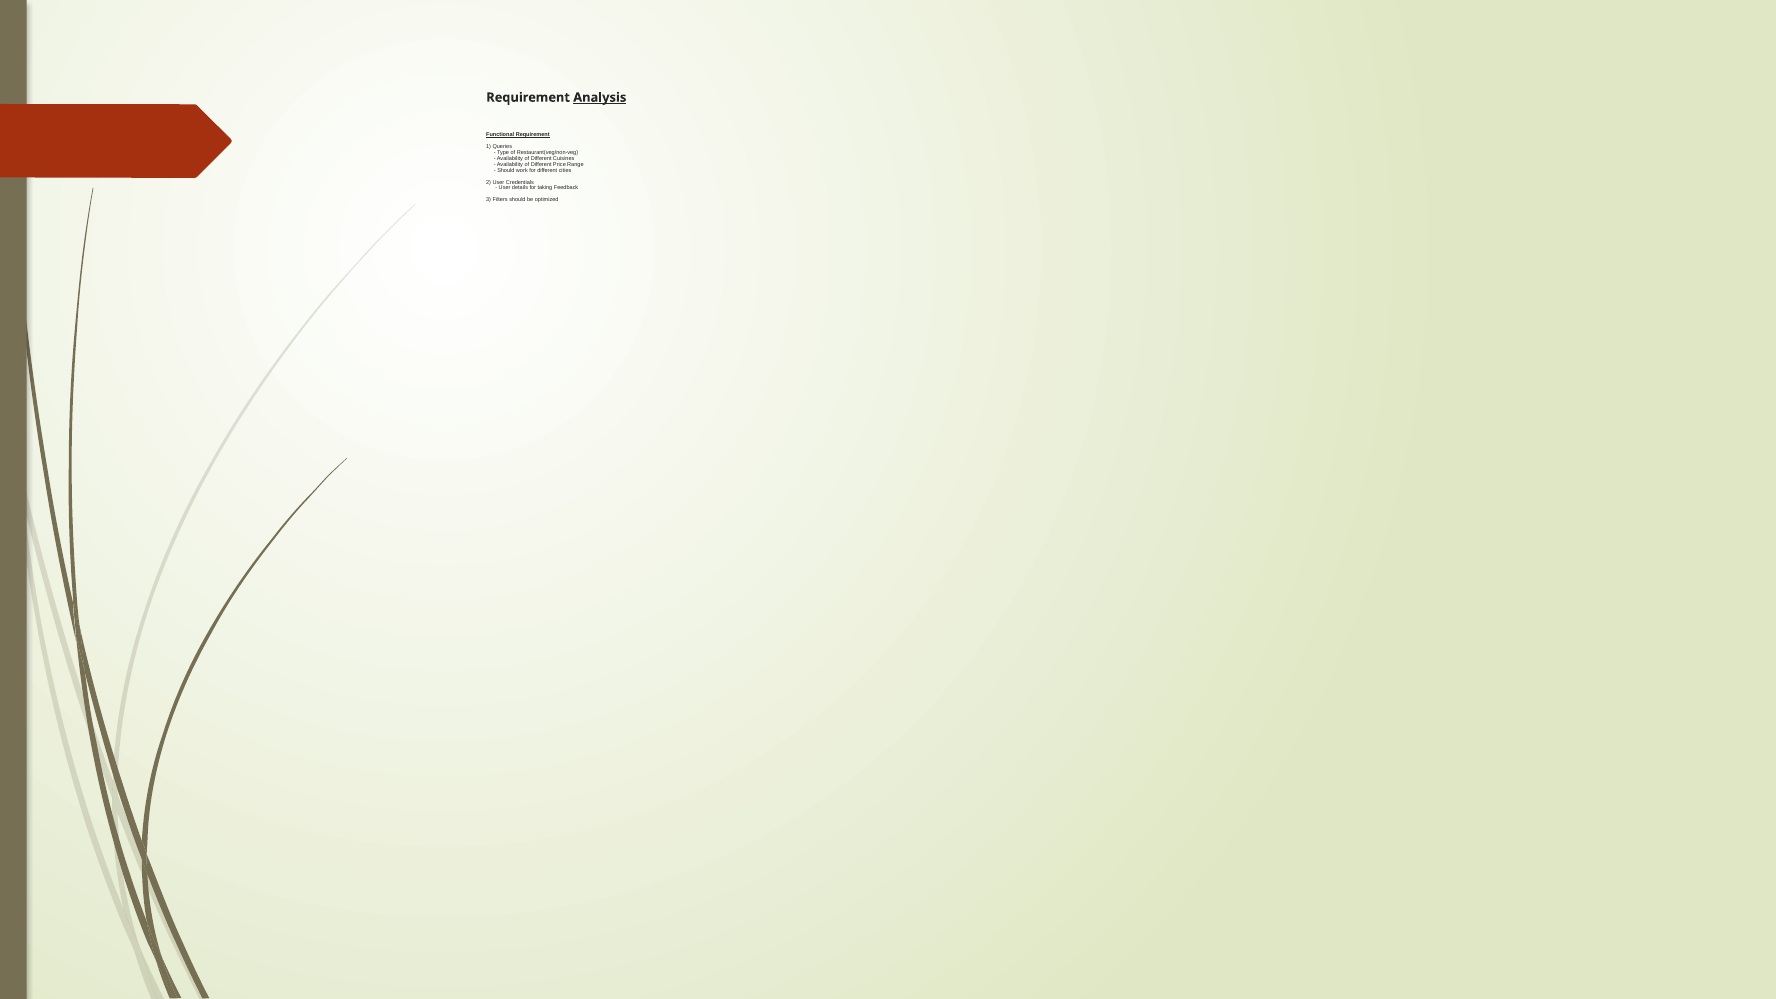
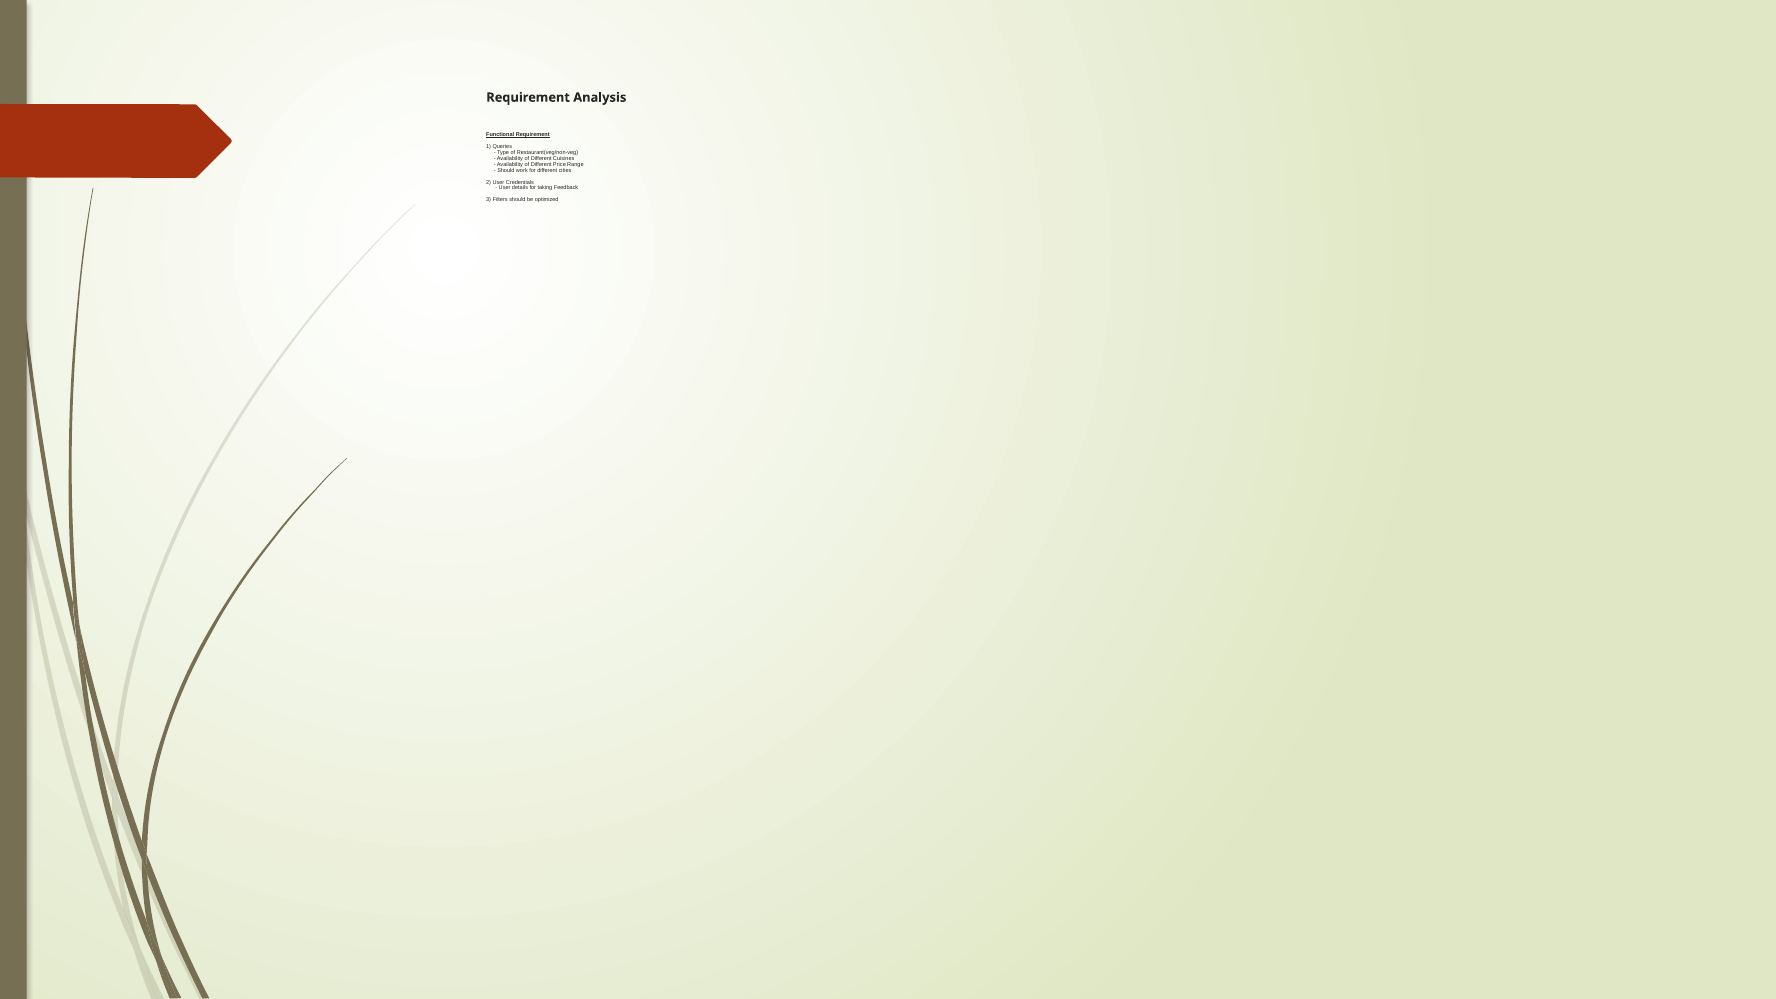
Analysis underline: present -> none (600, 97)
